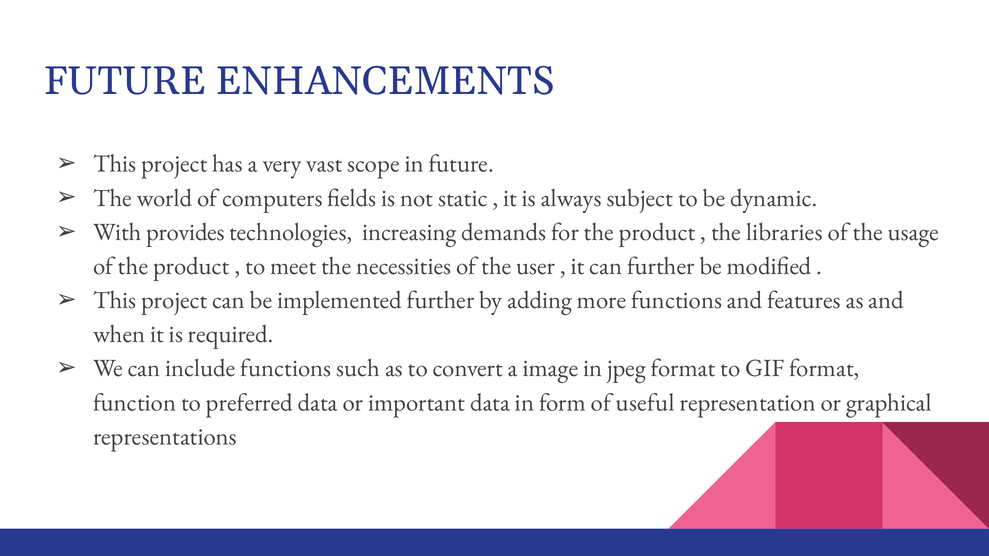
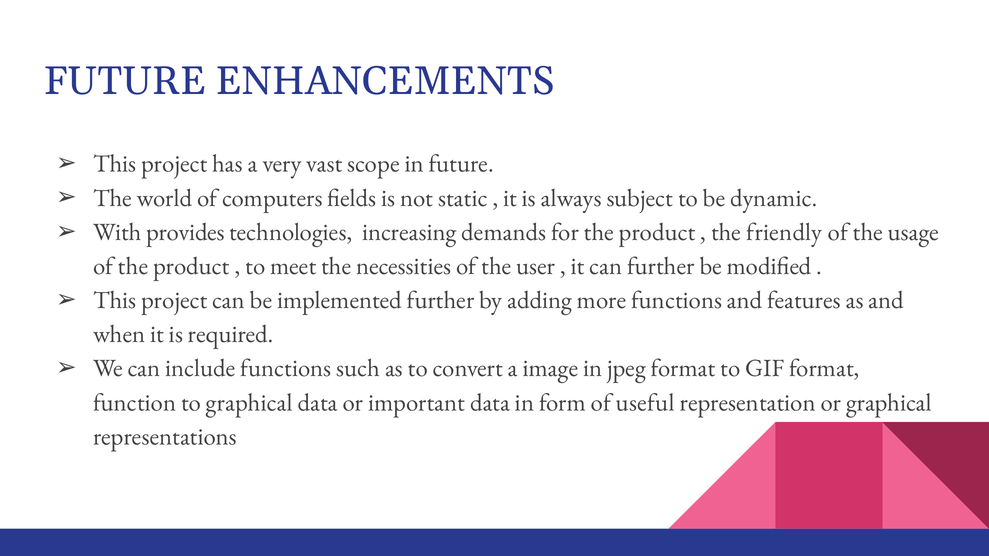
libraries: libraries -> friendly (784, 232)
to preferred: preferred -> graphical (249, 403)
